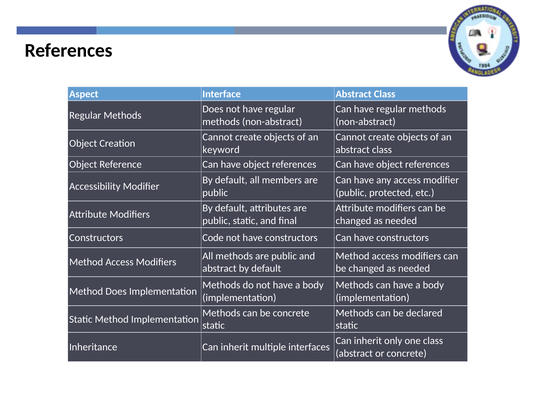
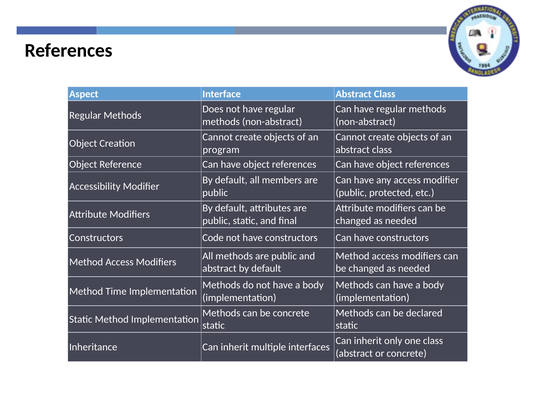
keyword: keyword -> program (221, 149)
Method Does: Does -> Time (116, 291)
